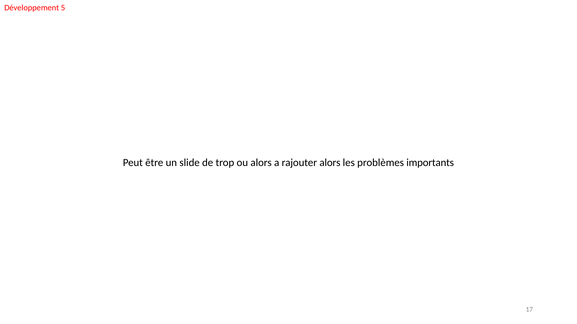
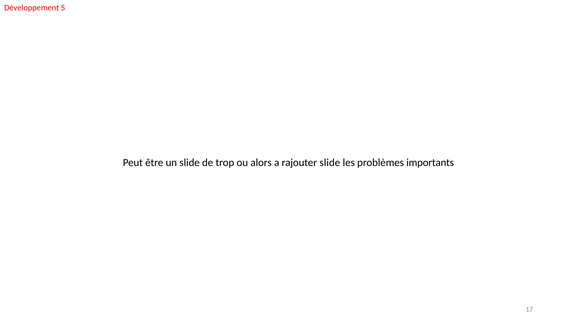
rajouter alors: alors -> slide (330, 163)
